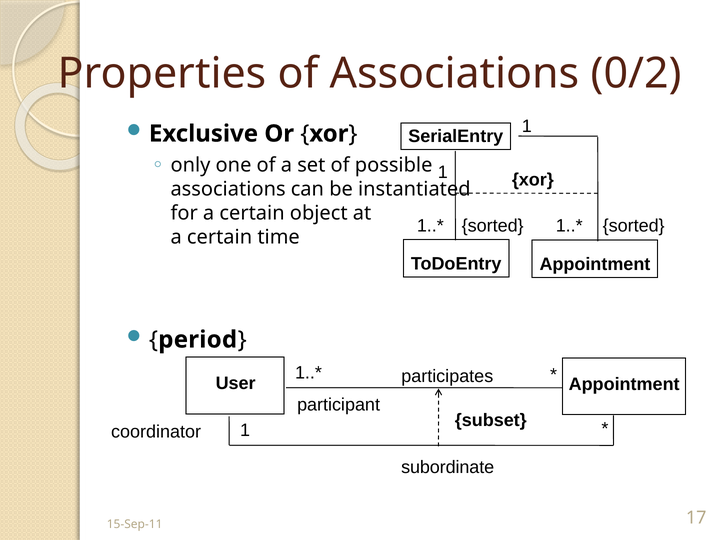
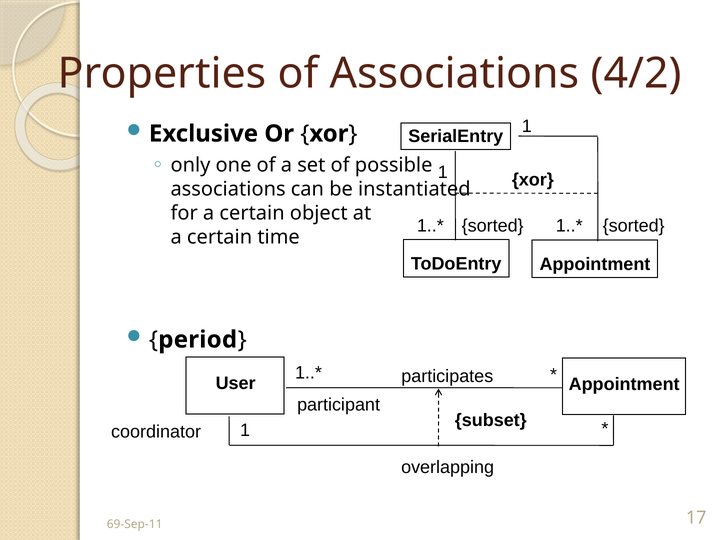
0/2: 0/2 -> 4/2 (636, 74)
subordinate: subordinate -> overlapping (448, 467)
15-Sep-11: 15-Sep-11 -> 69-Sep-11 (135, 524)
